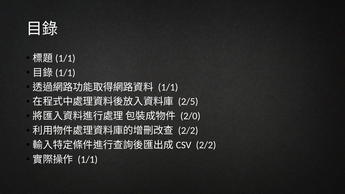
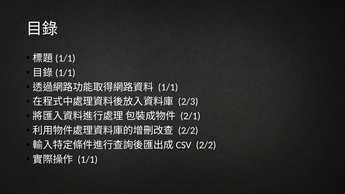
2/5: 2/5 -> 2/3 (188, 102)
2/0: 2/0 -> 2/1 (190, 116)
